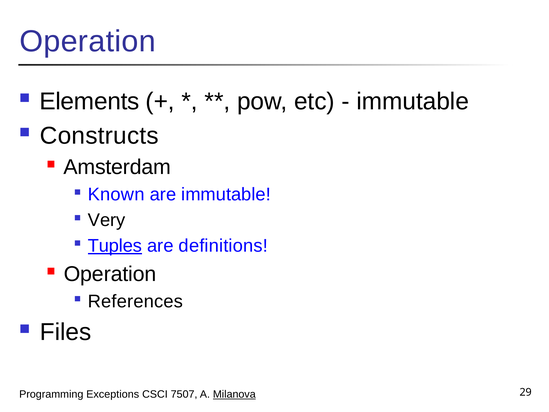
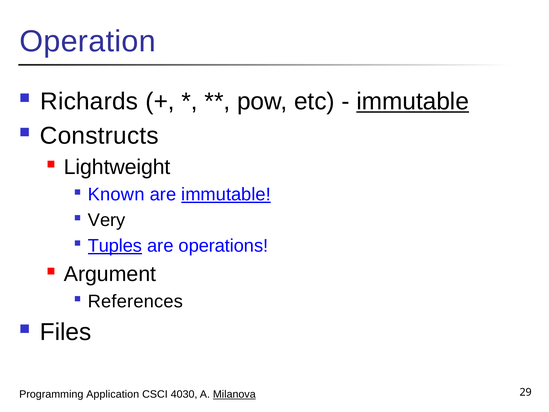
Elements: Elements -> Richards (89, 101)
immutable underline: none -> present (413, 101)
Amsterdam: Amsterdam -> Lightweight (117, 167)
immutable underline: none -> present (226, 194)
definitions: definitions -> operations (223, 246)
Operation: Operation -> Argument (110, 274)
Exceptions: Exceptions -> Application (113, 394)
7507: 7507 -> 4030 (184, 394)
